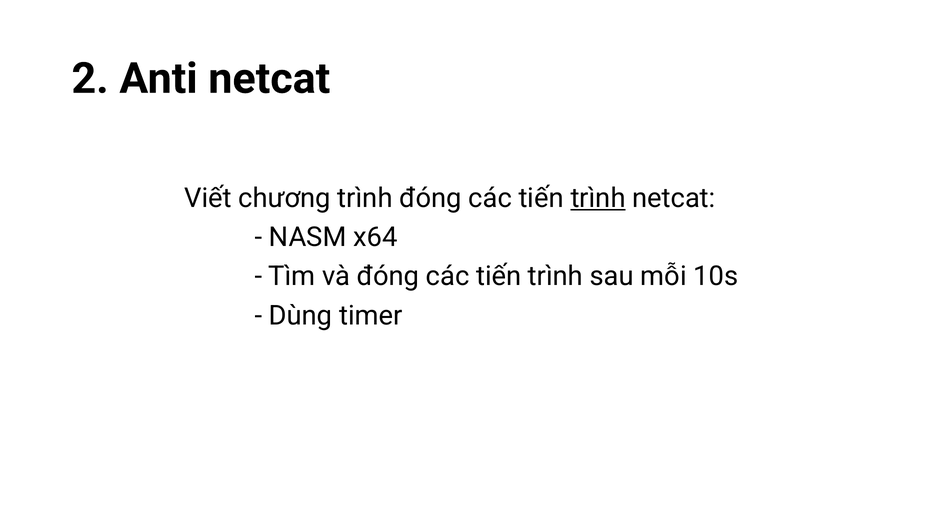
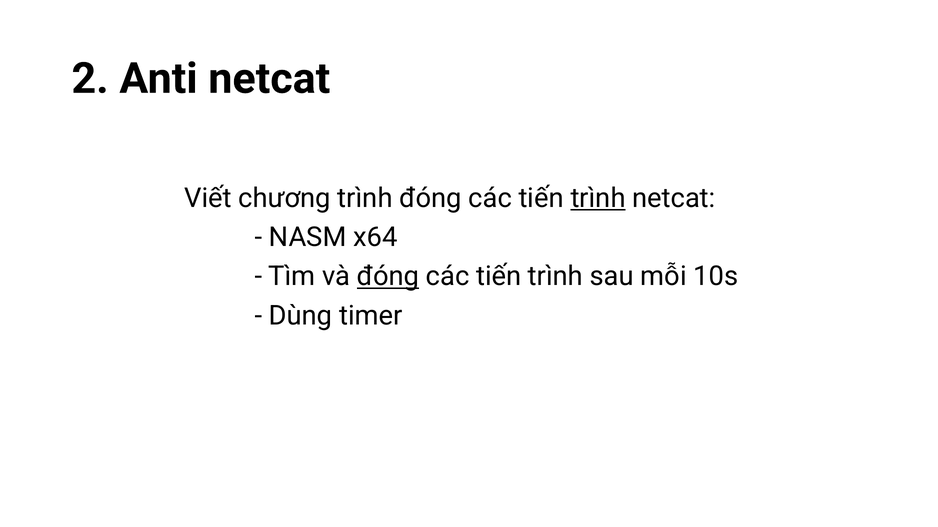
đóng underline: none -> present (388, 277)
